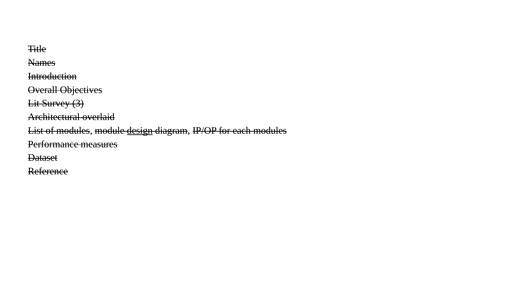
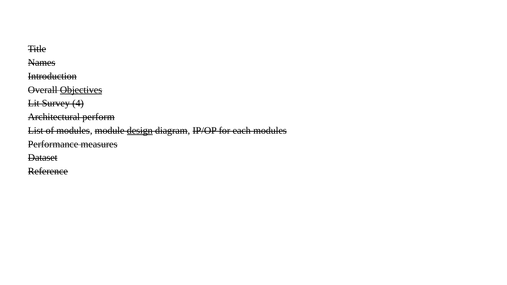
Objectives underline: none -> present (81, 90)
3: 3 -> 4 (78, 103)
overlaid: overlaid -> perform (98, 117)
